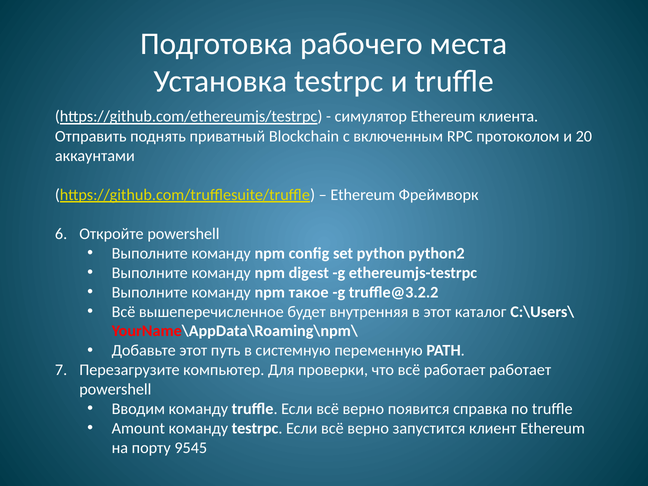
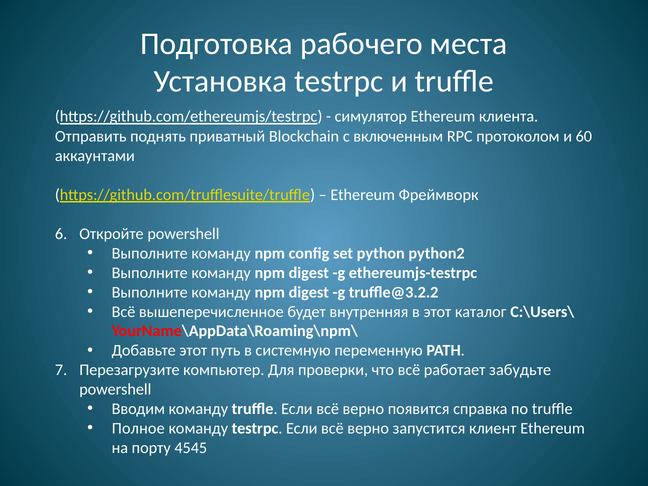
20: 20 -> 60 (584, 136)
такое: такое -> digest (309, 292)
работает работает: работает -> забудьте (520, 370)
Amount: Amount -> Полное (138, 428)
9545: 9545 -> 4545 (191, 448)
